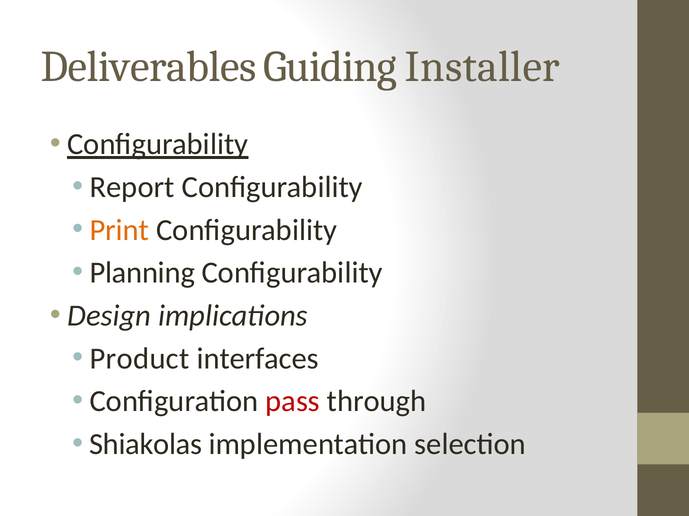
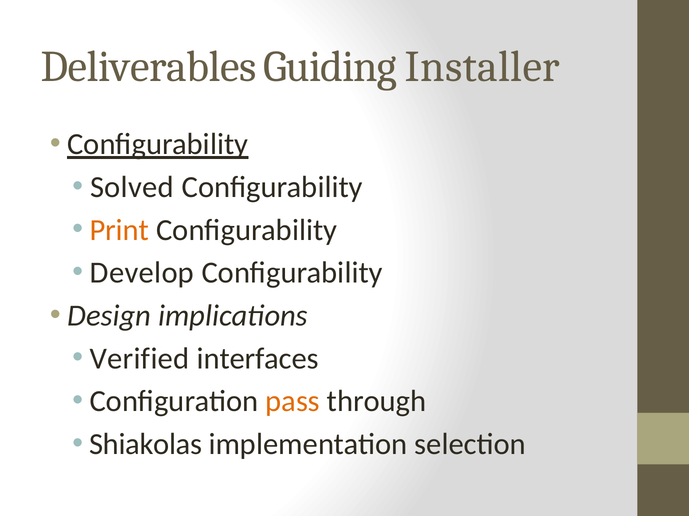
Report: Report -> Solved (132, 187)
Planning: Planning -> Develop (142, 273)
Product: Product -> Verified (140, 359)
pass colour: red -> orange (293, 402)
